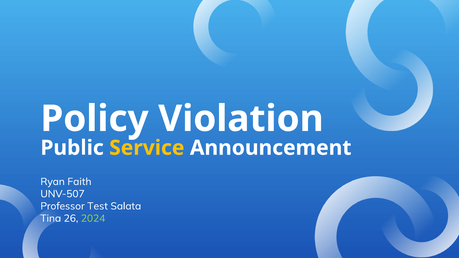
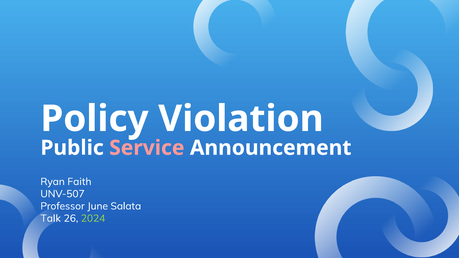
Service colour: yellow -> pink (147, 148)
Test: Test -> June (98, 206)
Tina: Tina -> Talk (51, 219)
